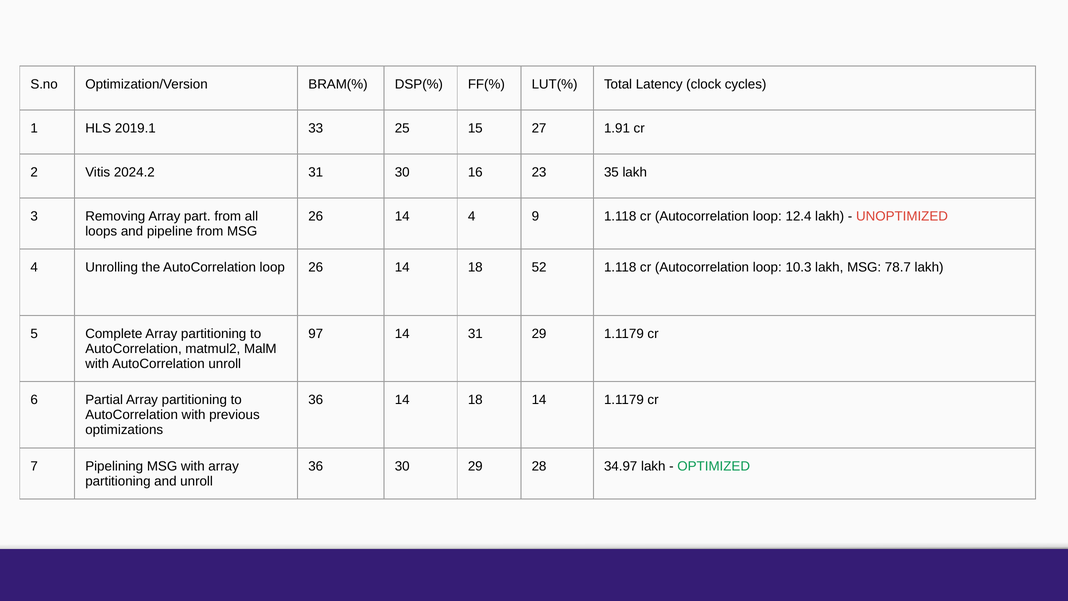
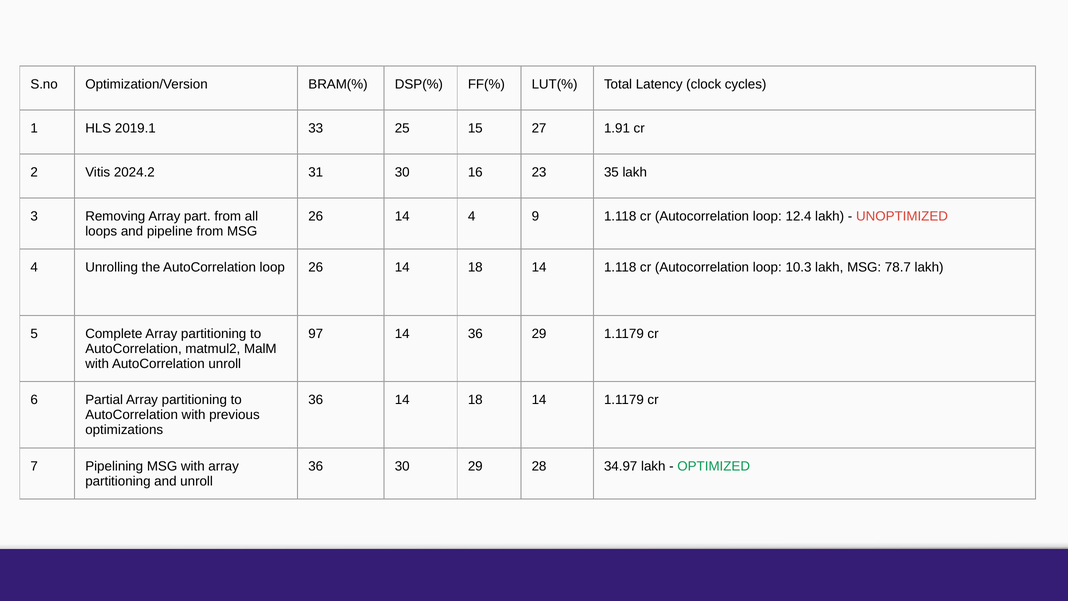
26 14 18 52: 52 -> 14 (539, 267)
14 31: 31 -> 36 (475, 334)
